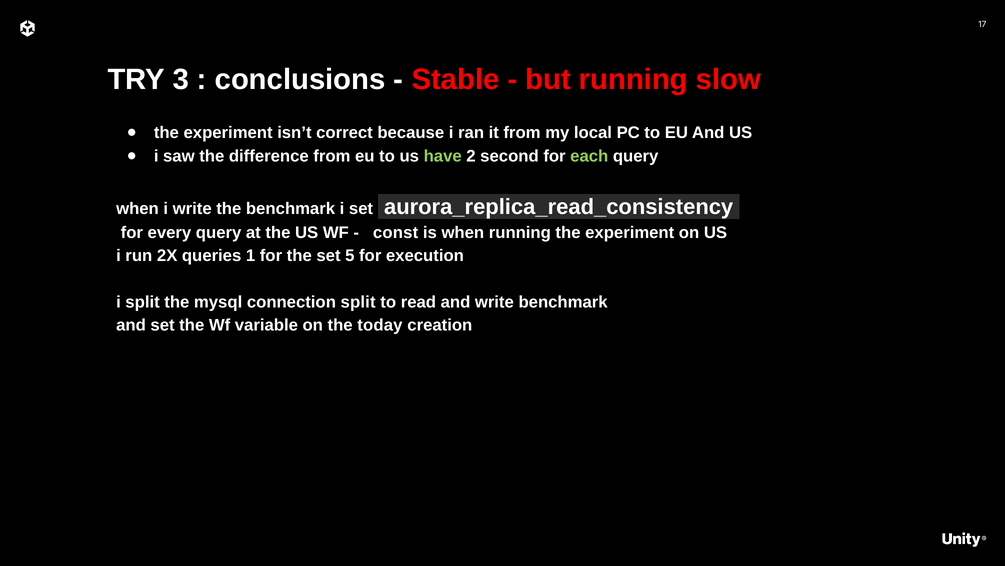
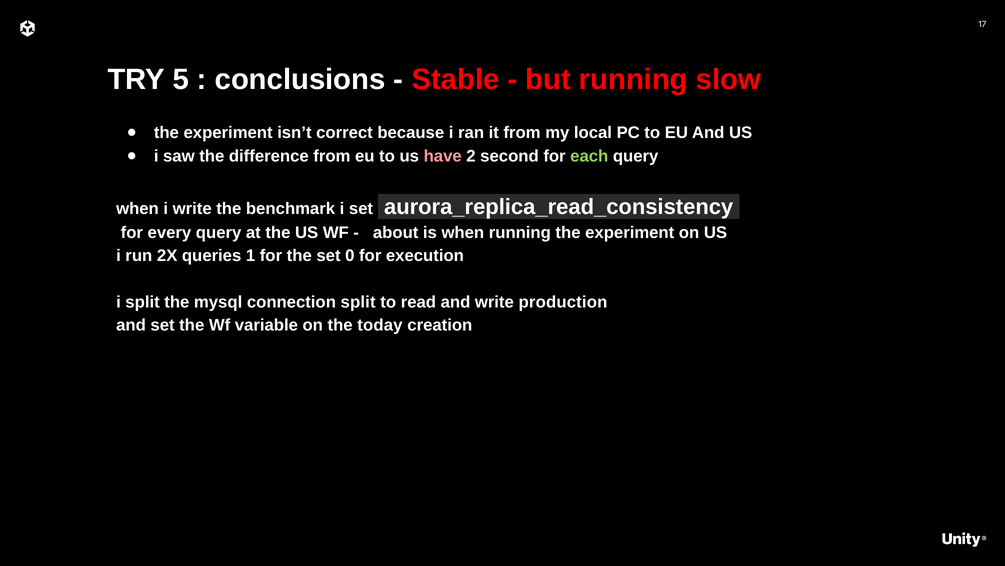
3: 3 -> 5 (181, 80)
have colour: light green -> pink (443, 156)
const: const -> about (396, 232)
5: 5 -> 0 (350, 255)
write benchmark: benchmark -> production (563, 302)
